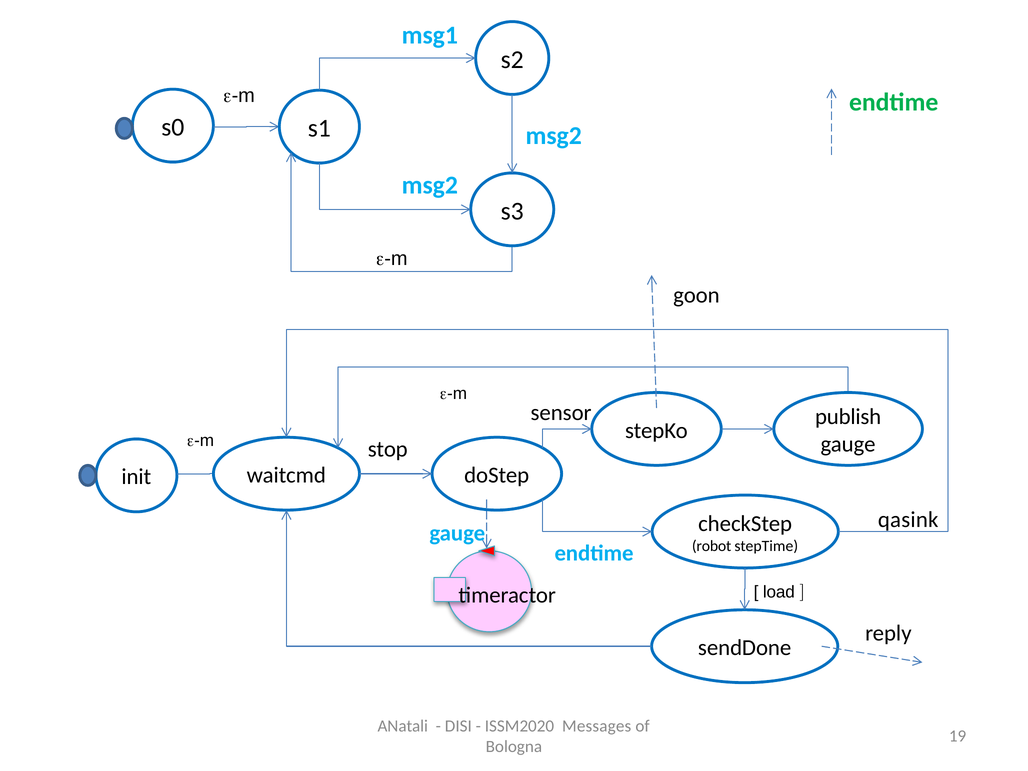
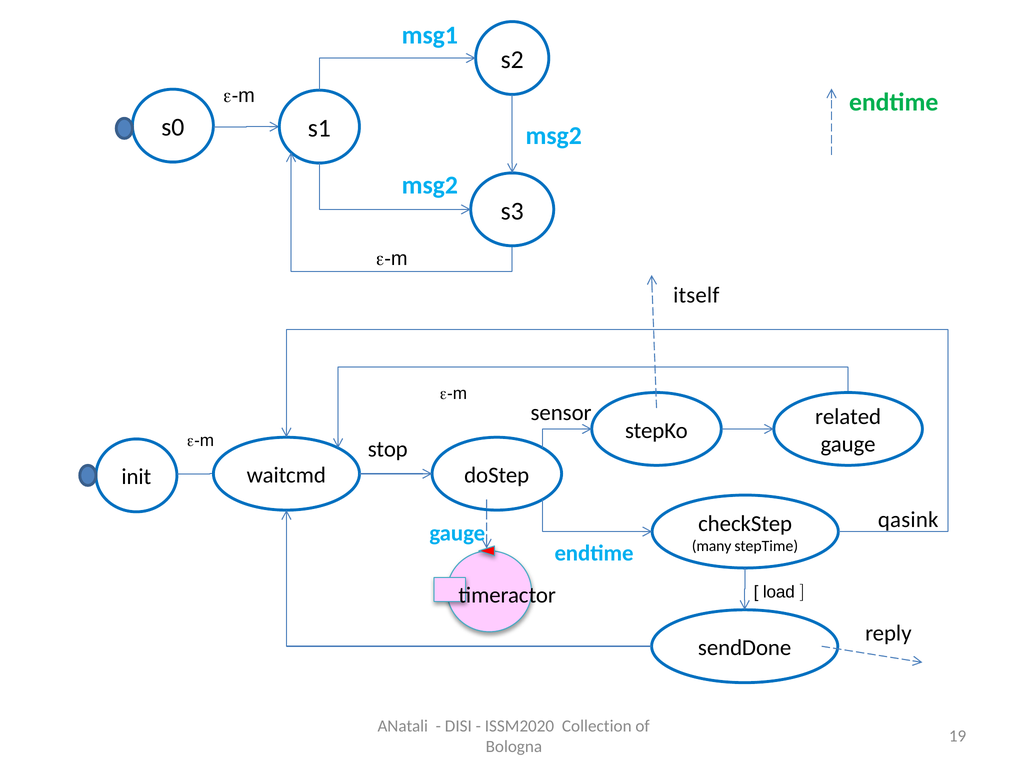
goon: goon -> itself (696, 295)
publish: publish -> related (848, 417)
robot: robot -> many (712, 546)
Messages: Messages -> Collection (597, 726)
